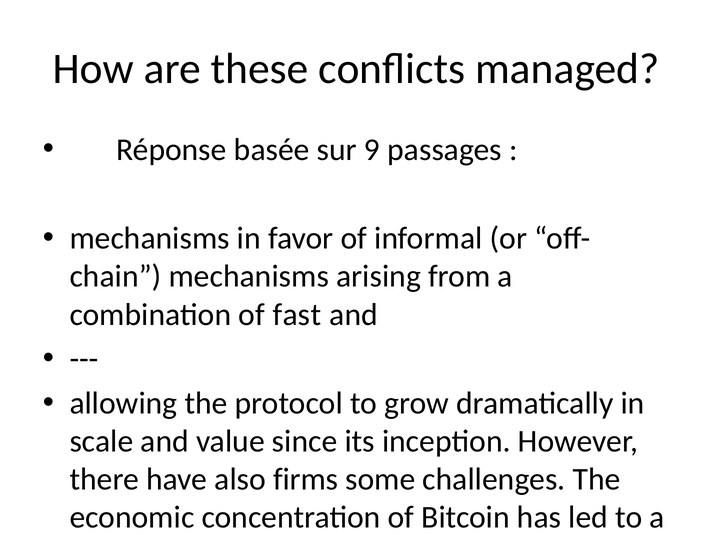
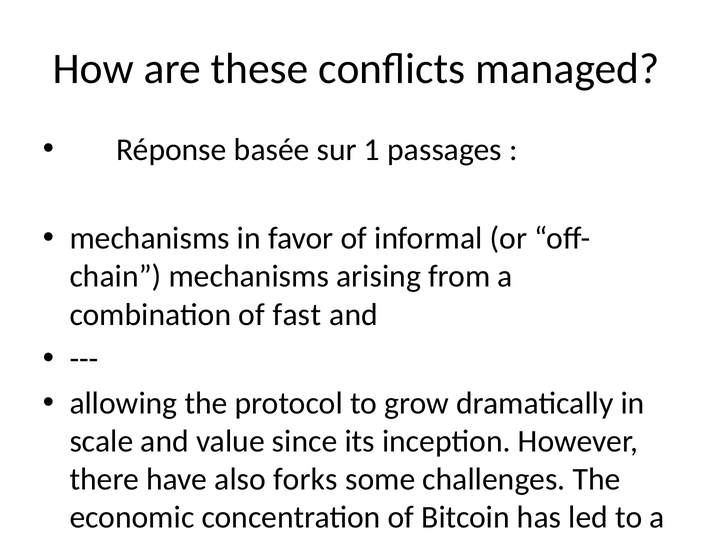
9: 9 -> 1 (372, 150)
also firms: firms -> forks (305, 479)
